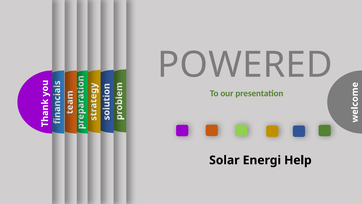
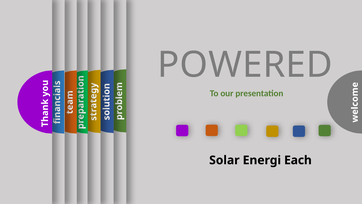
Help: Help -> Each (298, 160)
